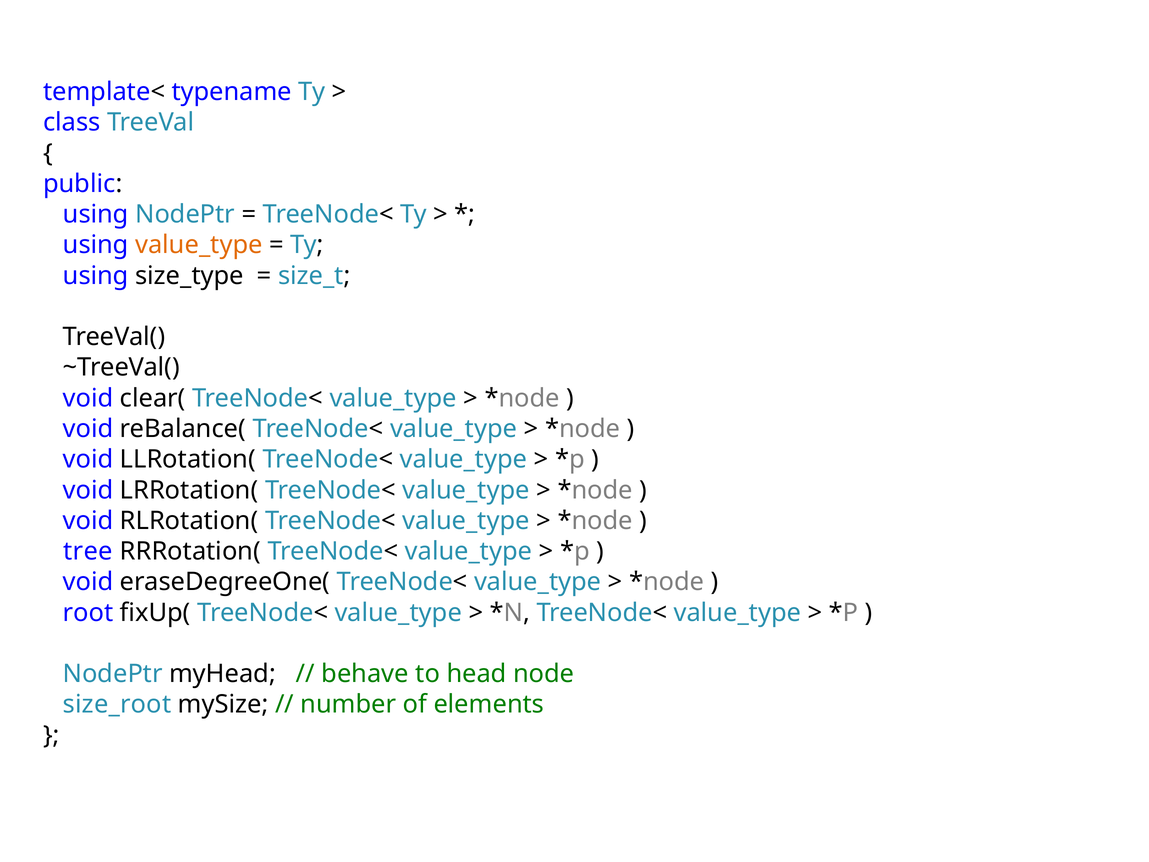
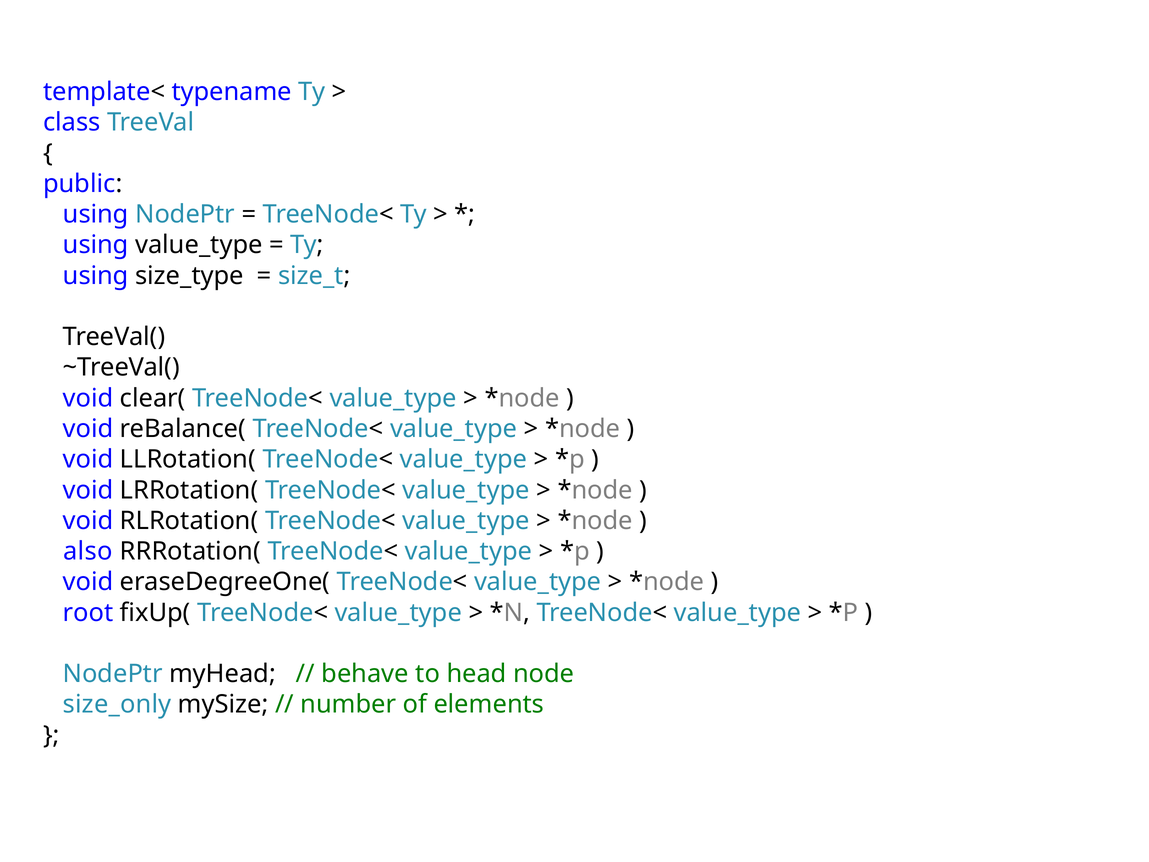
value_type colour: orange -> black (199, 245)
tree: tree -> also (88, 551)
size_root: size_root -> size_only (117, 704)
